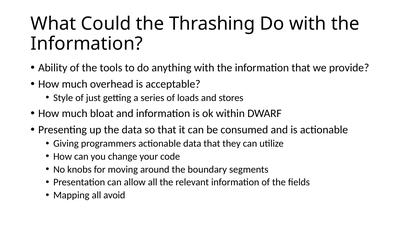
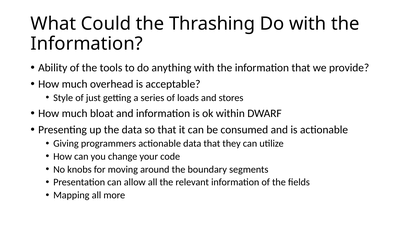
avoid: avoid -> more (114, 195)
